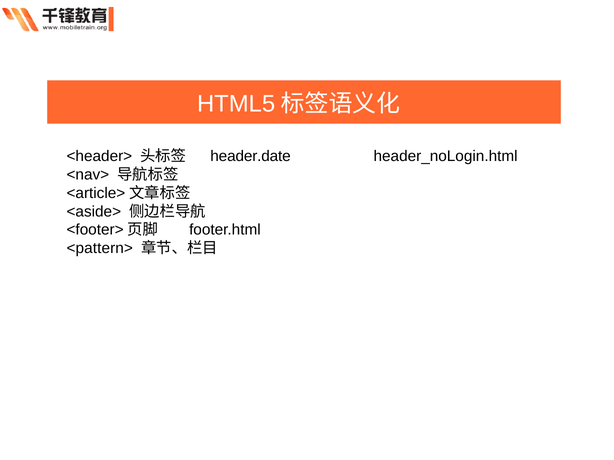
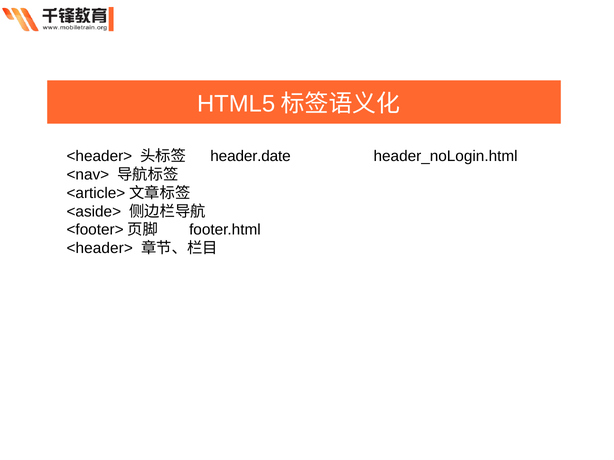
<pattern>: <pattern> -> <header> (100, 249)
